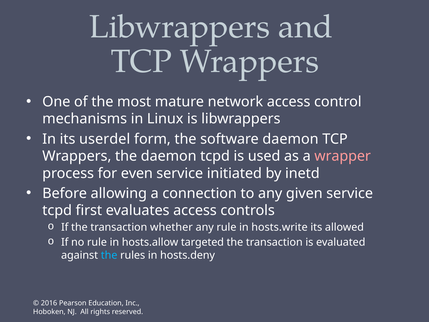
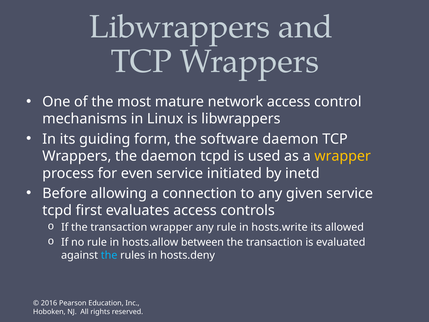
userdel: userdel -> guiding (105, 139)
wrapper colour: pink -> yellow (343, 156)
transaction whether: whether -> wrapper (171, 227)
targeted: targeted -> between (202, 242)
